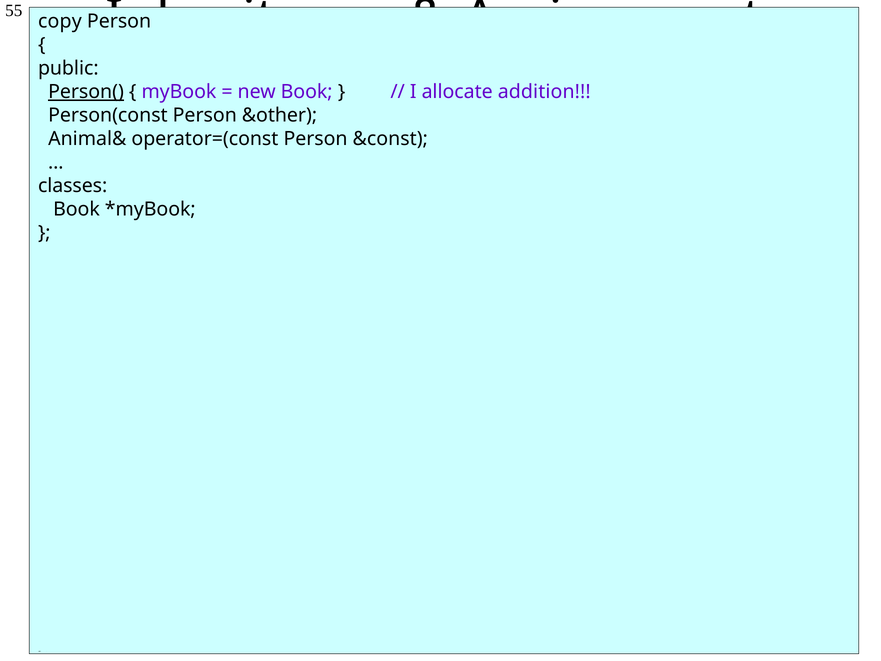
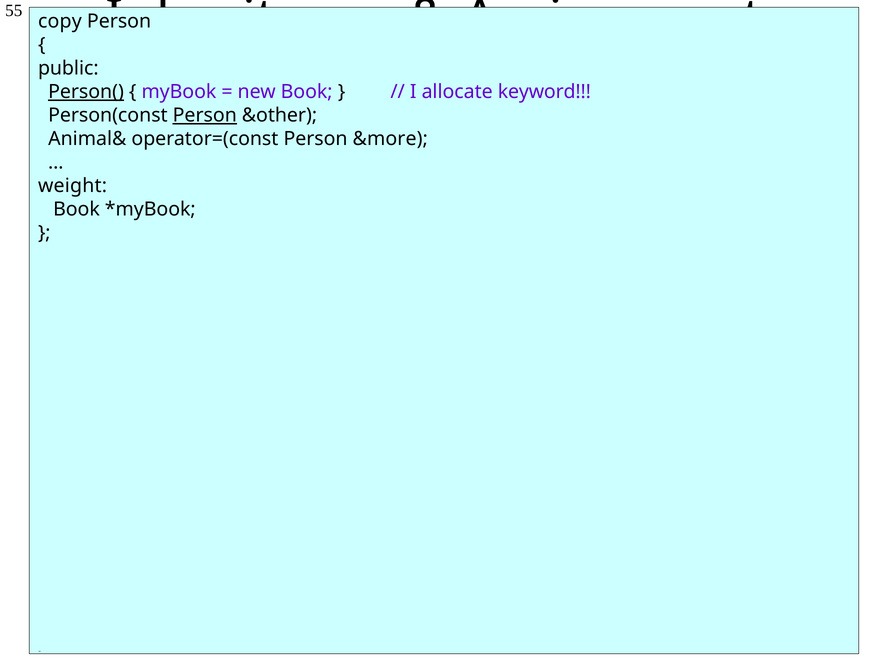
addition: addition -> keyword (544, 92)
Person underline: none -> present (205, 115)
&const: &const -> &more (390, 139)
classes: classes -> weight (73, 186)
